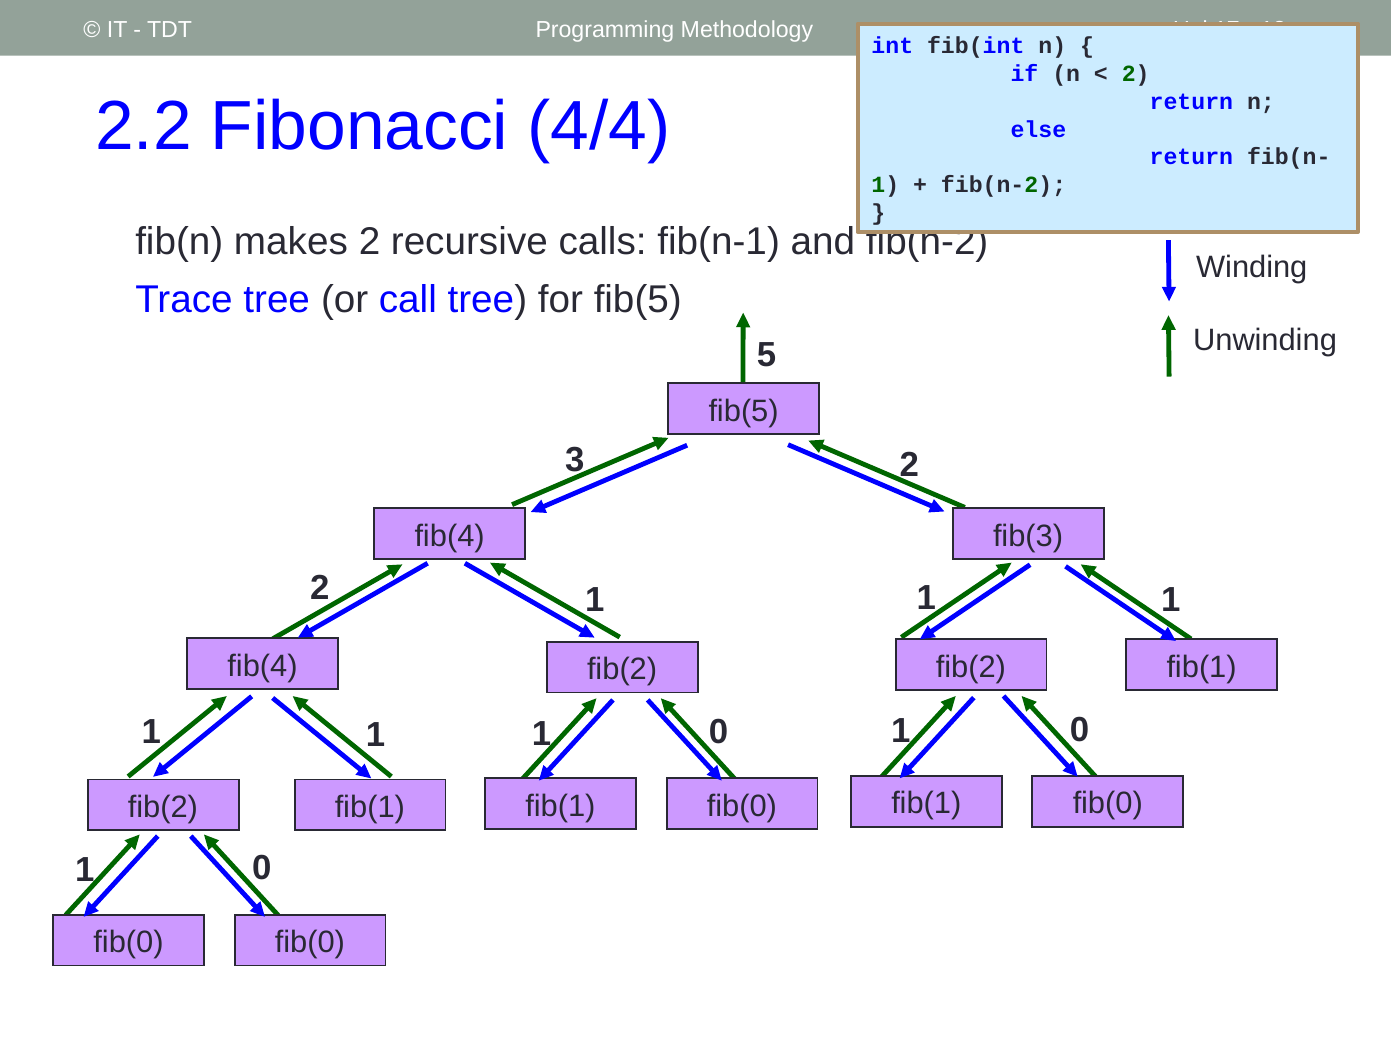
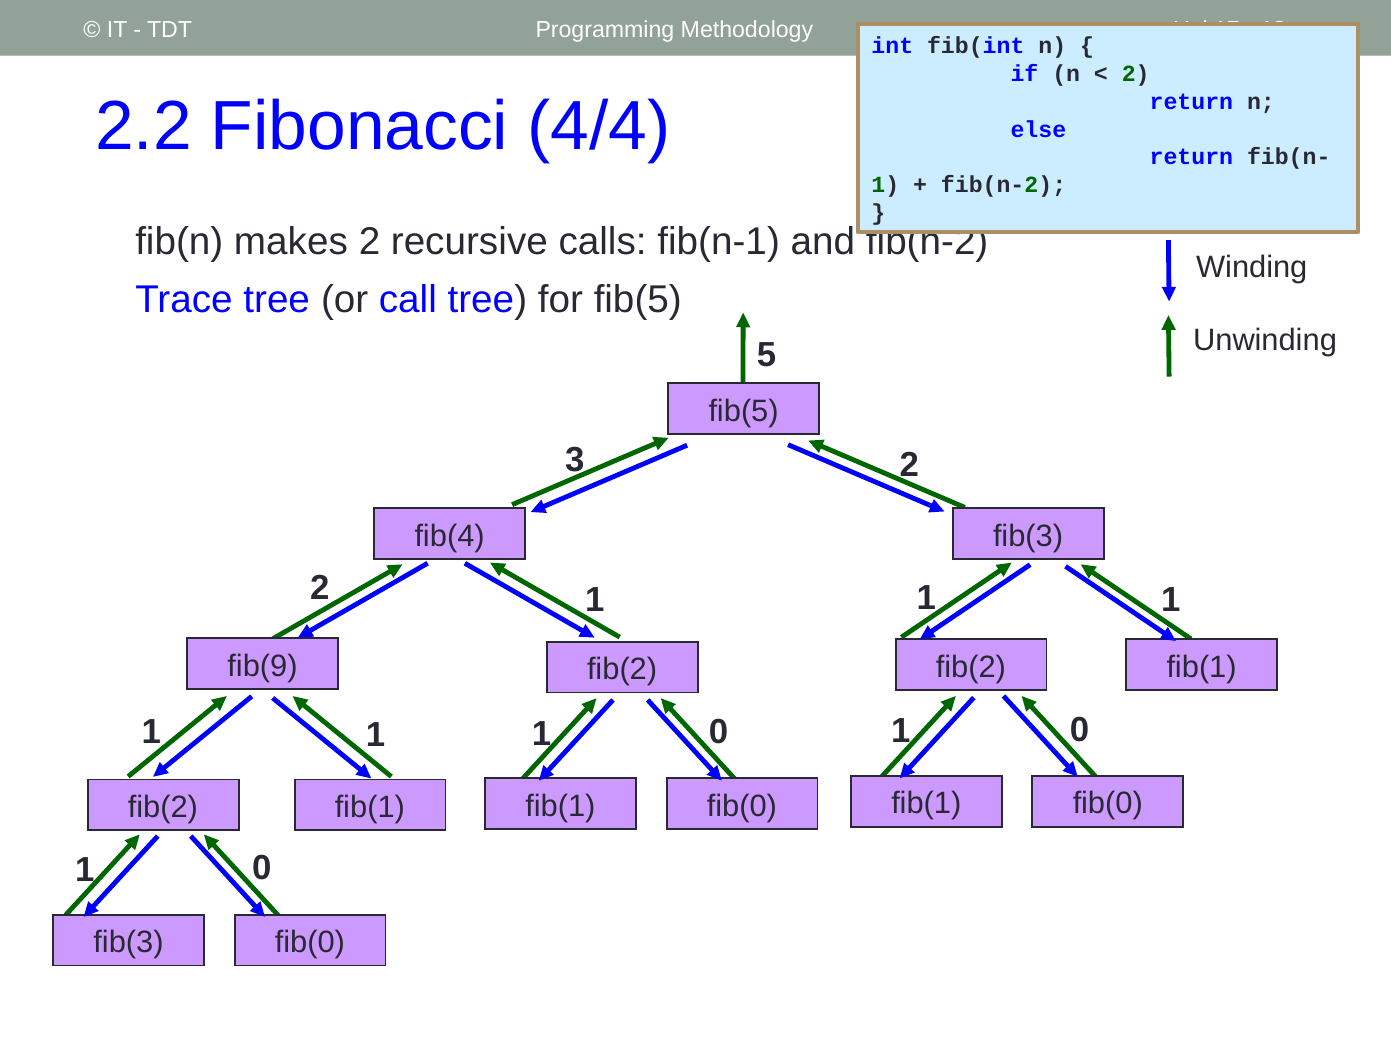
fib(4: fib(4 -> fib(9 (263, 666)
fib(0: fib(0 -> fib(3 (129, 942)
